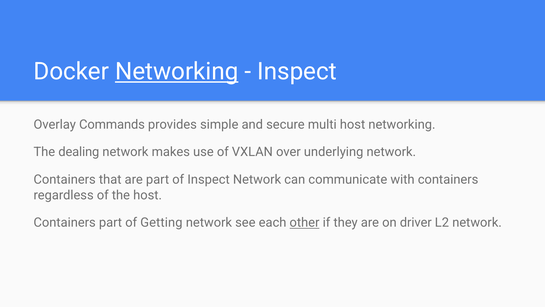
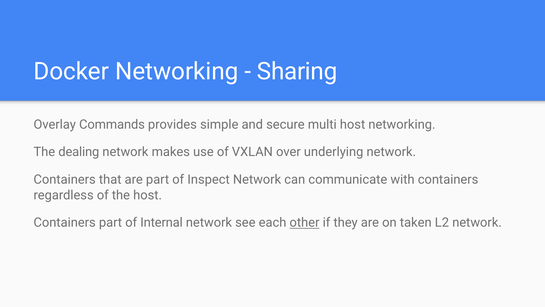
Networking underline: present -> none (177, 71)
Inspect: Inspect -> Sharing (297, 71)
Getting: Getting -> Internal (162, 222)
driver: driver -> taken (416, 222)
